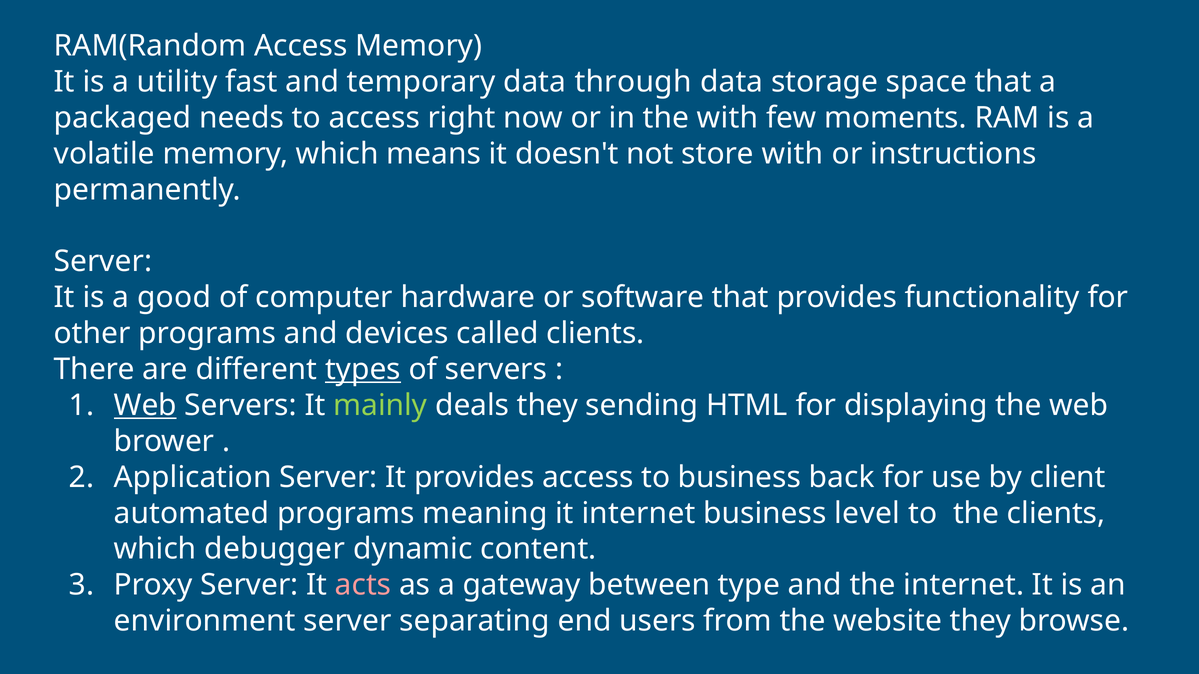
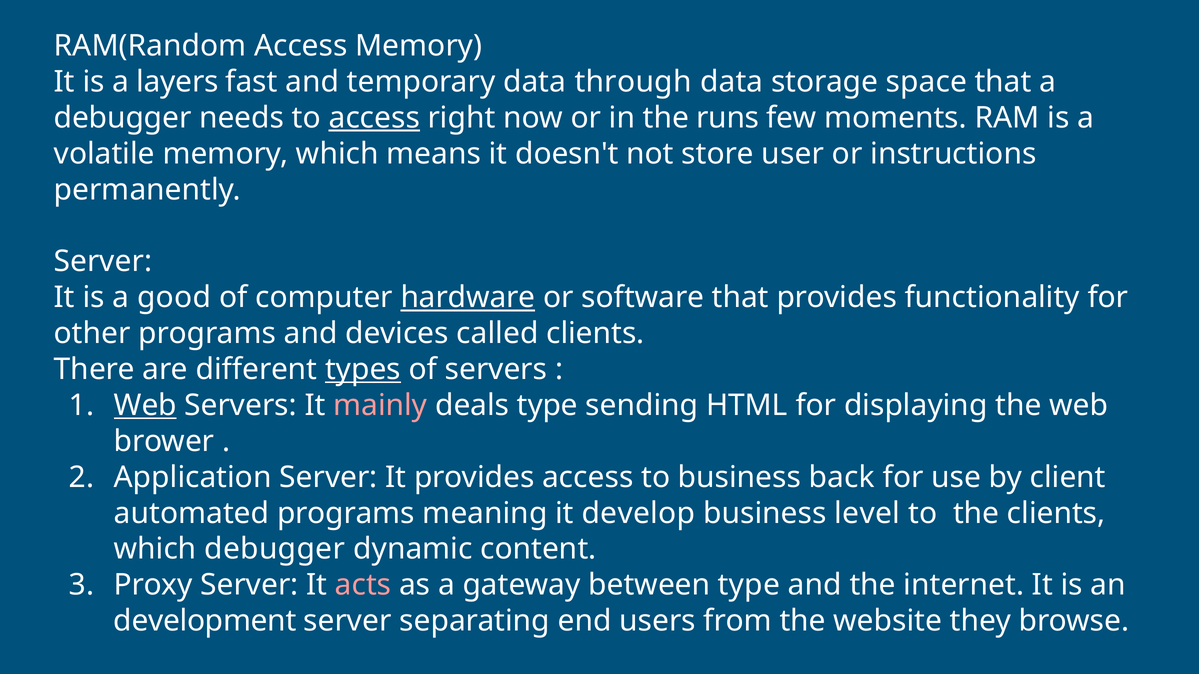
utility: utility -> layers (177, 82)
packaged: packaged -> debugger (123, 118)
access underline: none -> present (374, 118)
the with: with -> runs (728, 118)
store with: with -> user (793, 154)
hardware underline: none -> present (468, 298)
mainly colour: light green -> pink (380, 406)
deals they: they -> type (547, 406)
it internet: internet -> develop (638, 514)
environment: environment -> development (205, 621)
